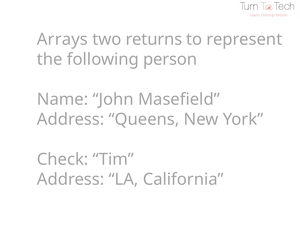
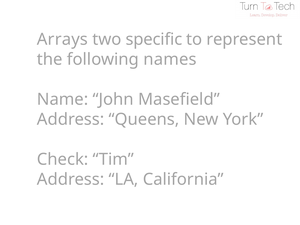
returns: returns -> specific (154, 39)
person: person -> names (170, 59)
